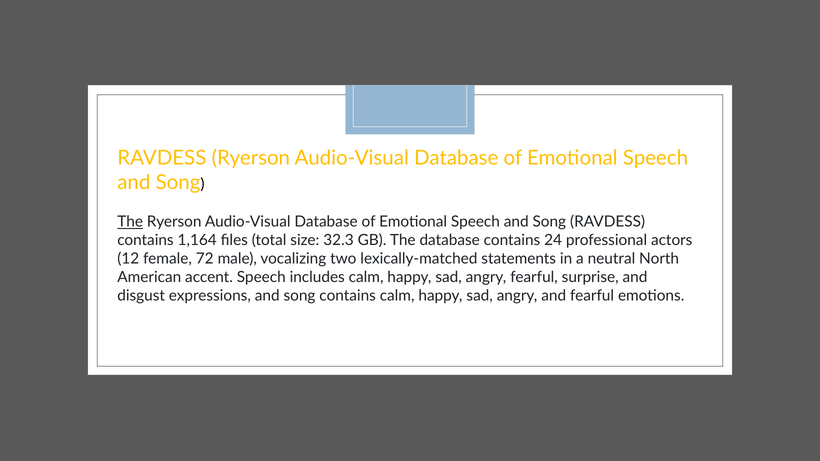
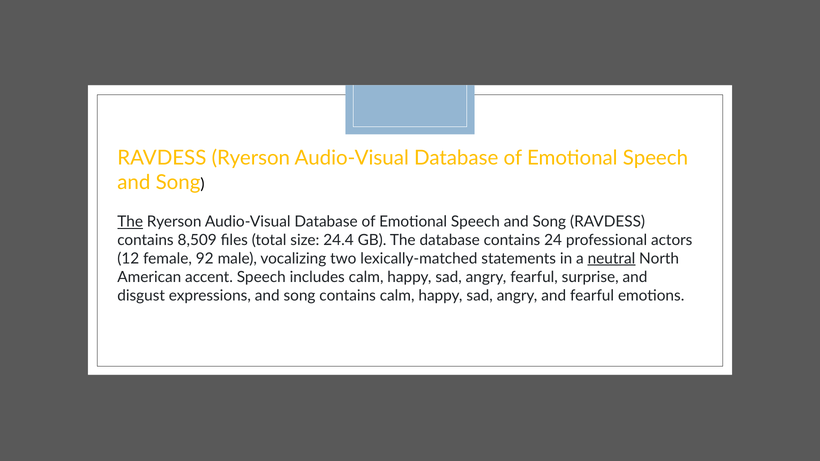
1,164: 1,164 -> 8,509 (197, 240)
32.3: 32.3 -> 24.4 (339, 240)
72: 72 -> 92 (205, 259)
neutral underline: none -> present (611, 259)
